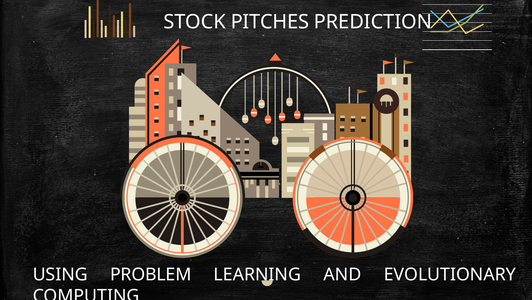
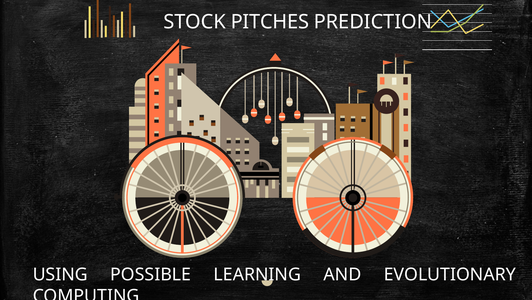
PROBLEM: PROBLEM -> POSSIBLE (151, 274)
